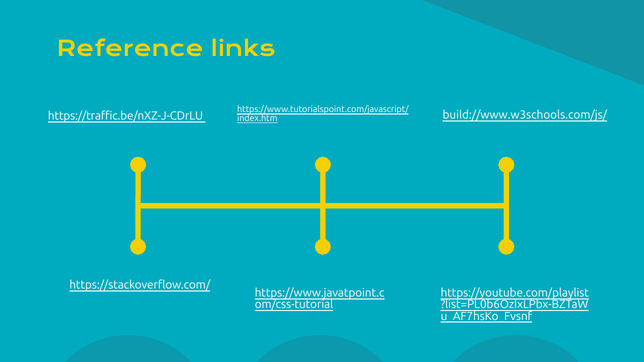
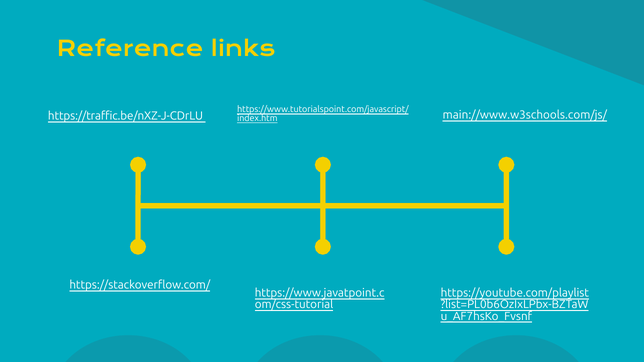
build://www.w3schools.com/js/: build://www.w3schools.com/js/ -> main://www.w3schools.com/js/ (525, 115)
